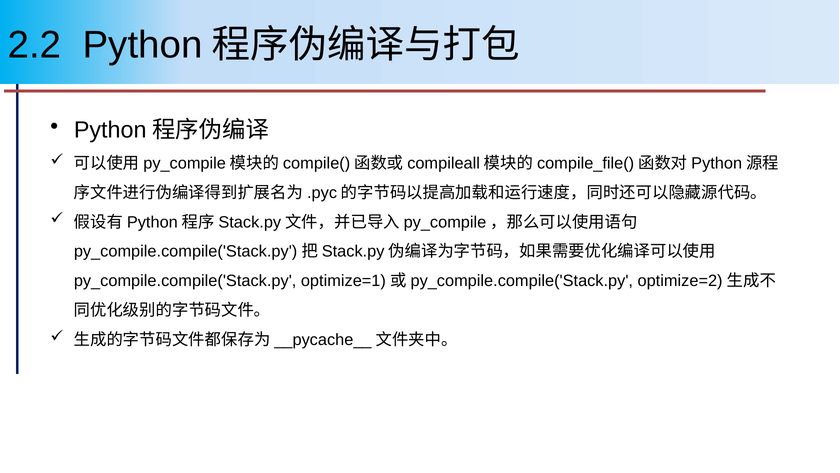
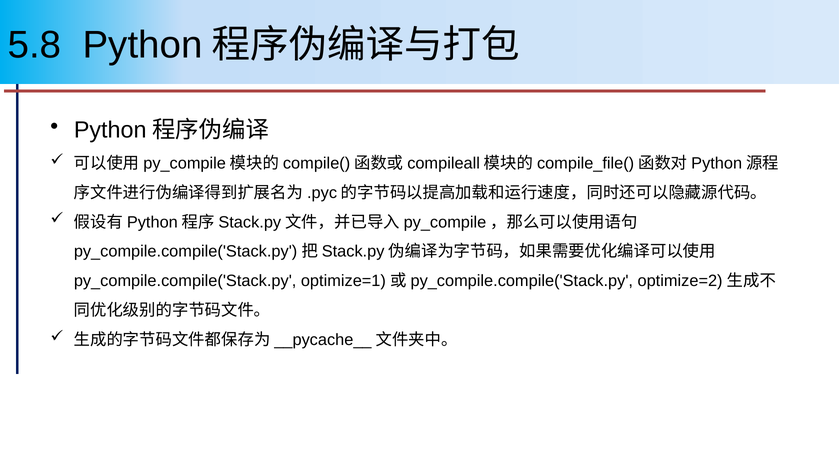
2.2: 2.2 -> 5.8 (35, 45)
